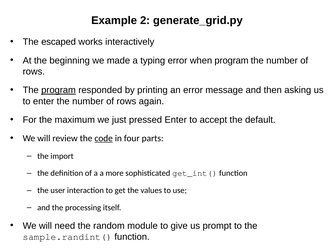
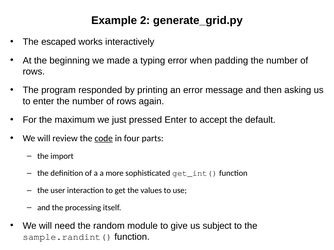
when program: program -> padding (231, 61)
program underline: present -> none (59, 90)
prompt: prompt -> subject (217, 226)
